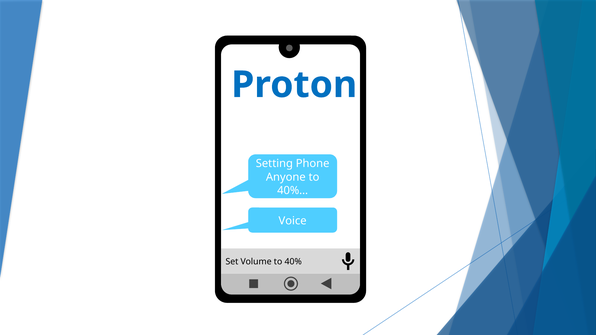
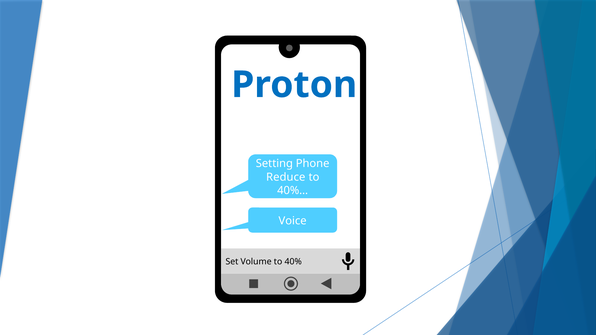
Anyone: Anyone -> Reduce (286, 177)
